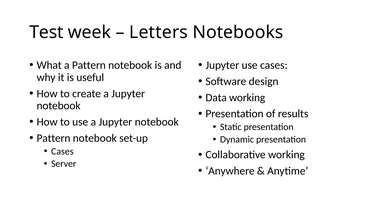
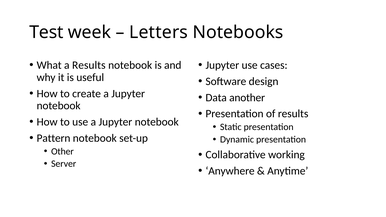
a Pattern: Pattern -> Results (89, 65)
Data working: working -> another (247, 98)
Cases: Cases -> Other (62, 151)
